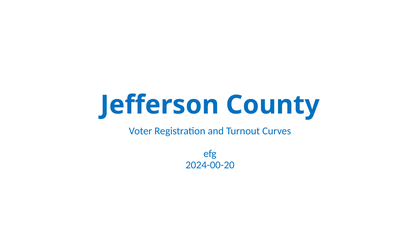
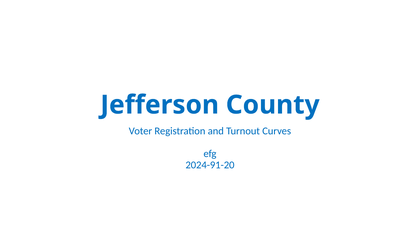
2024-00-20: 2024-00-20 -> 2024-91-20 (210, 165)
